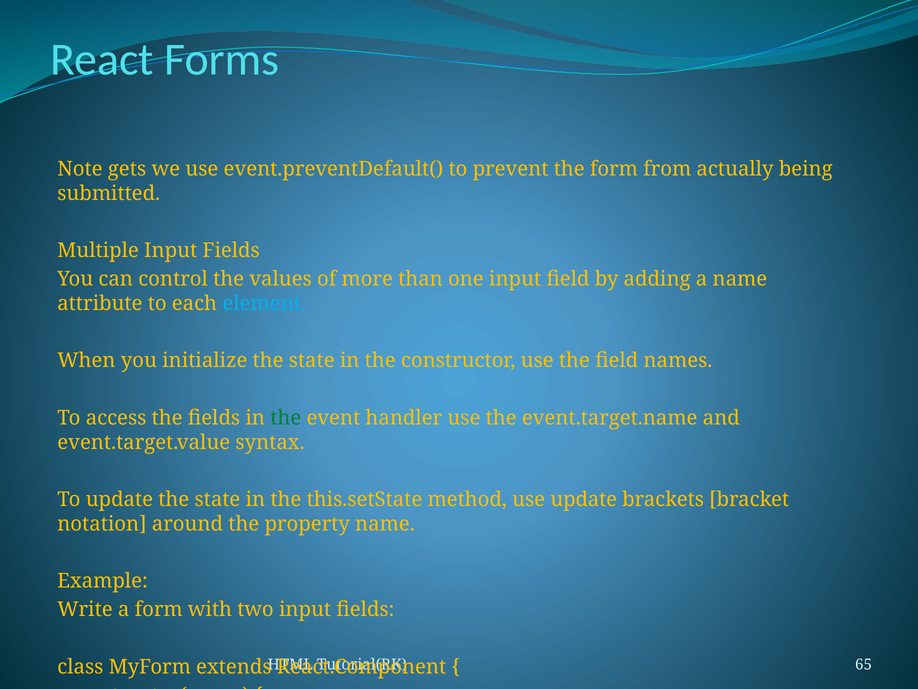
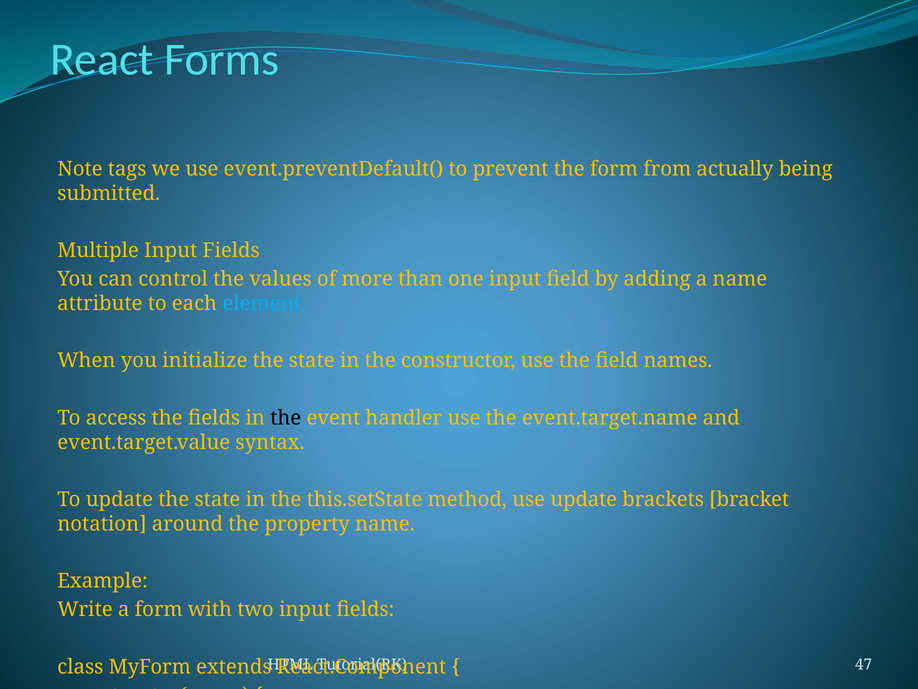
gets: gets -> tags (127, 169)
the colour: green -> black (286, 418)
65: 65 -> 47 (864, 664)
